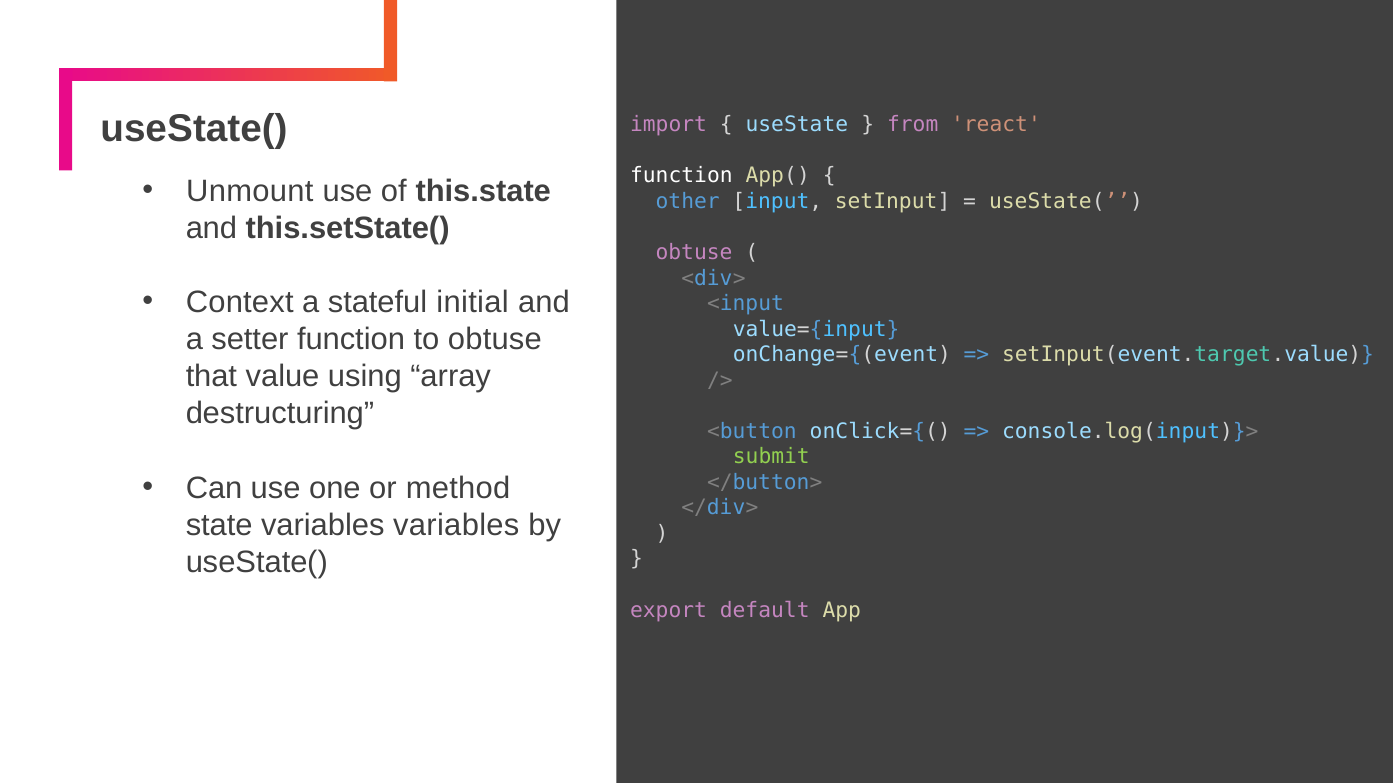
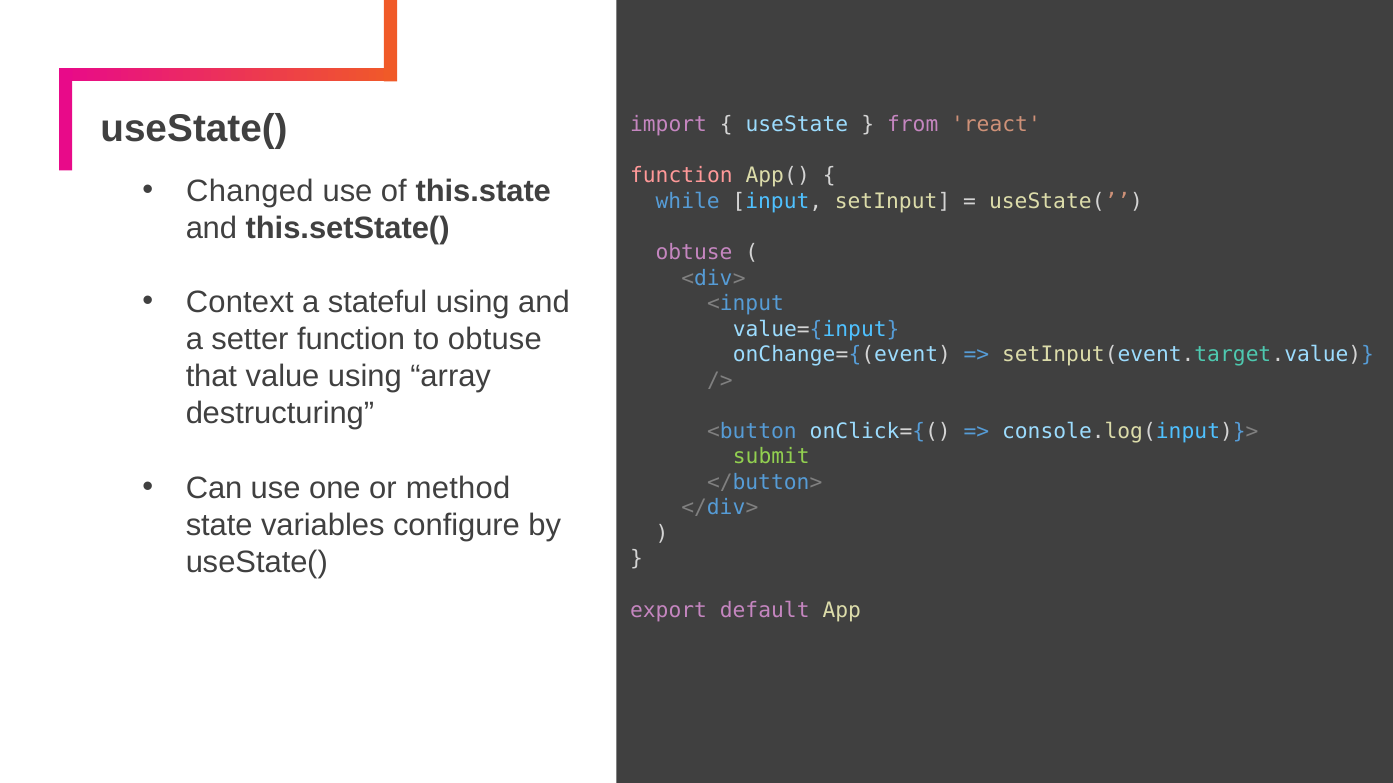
function colour: white -> pink (681, 176)
Unmount: Unmount -> Changed (250, 191)
other: other -> while (688, 202)
stateful initial: initial -> using (473, 303)
variables variables: variables -> configure (456, 525)
